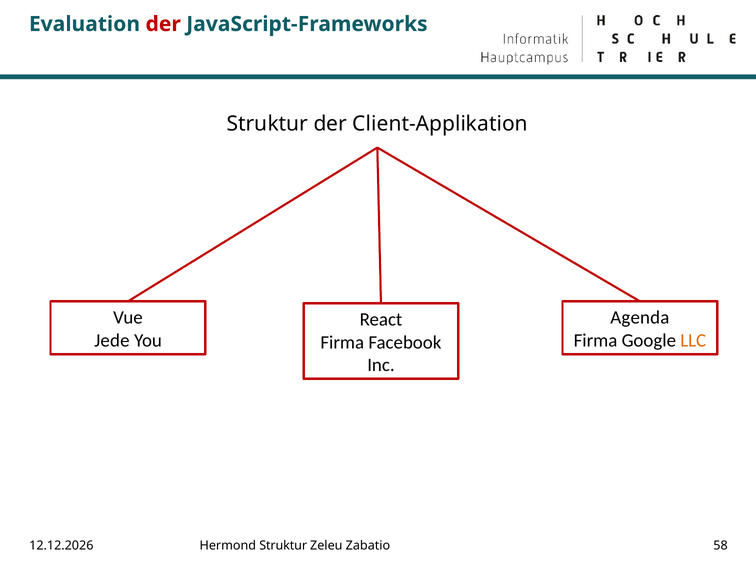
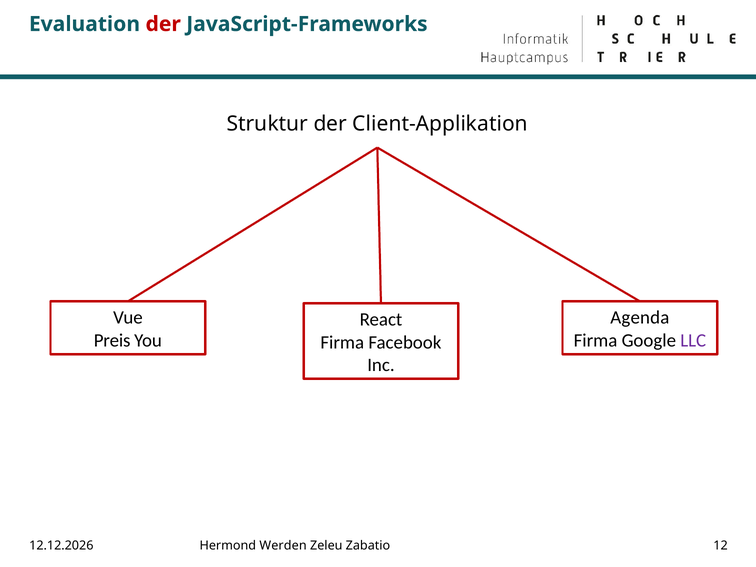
Jede: Jede -> Preis (112, 340)
LLC colour: orange -> purple (693, 340)
Hermond Struktur: Struktur -> Werden (283, 546)
58: 58 -> 12 (721, 546)
